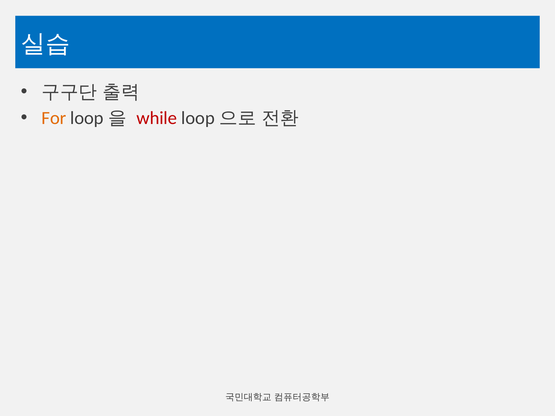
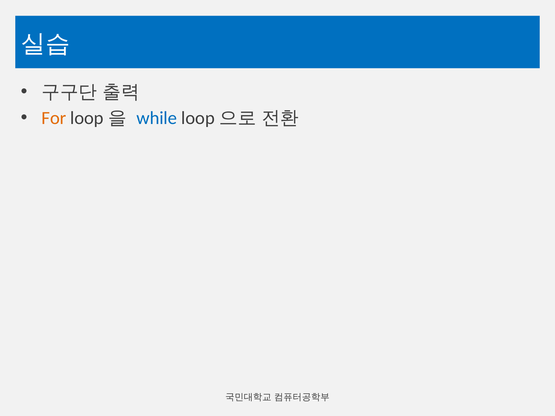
while colour: red -> blue (157, 118)
